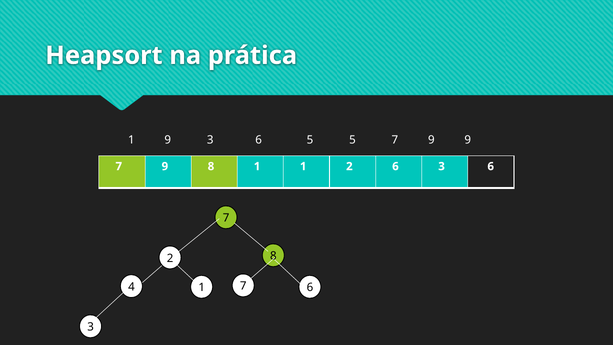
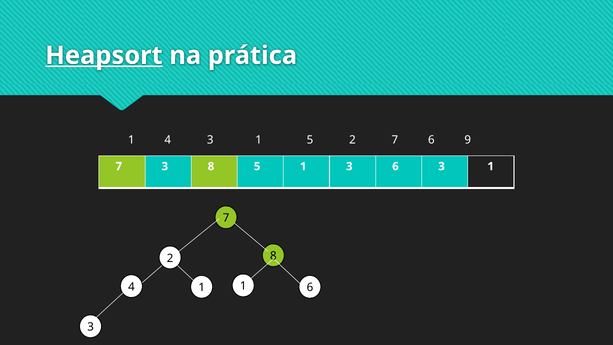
Heapsort underline: none -> present (104, 55)
1 9: 9 -> 4 (168, 140)
6: 6 -> 1 (259, 140)
5 5: 5 -> 2 (352, 140)
9: 9 -> 6 (431, 140)
9: 9 -> 3 (165, 166)
8 1: 1 -> 5 (257, 166)
1 2: 2 -> 3 (349, 166)
6 3 6: 6 -> 1 (491, 166)
7: 7 -> 1 (243, 286)
